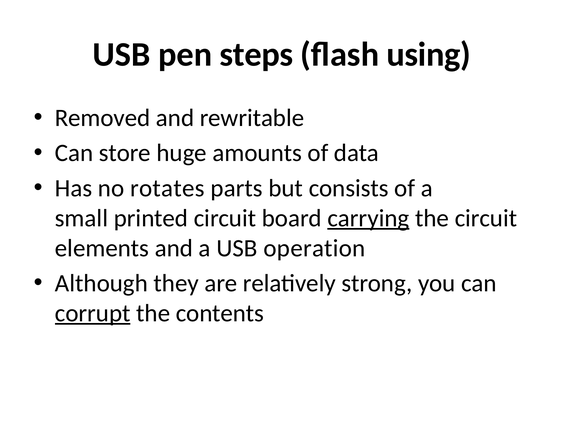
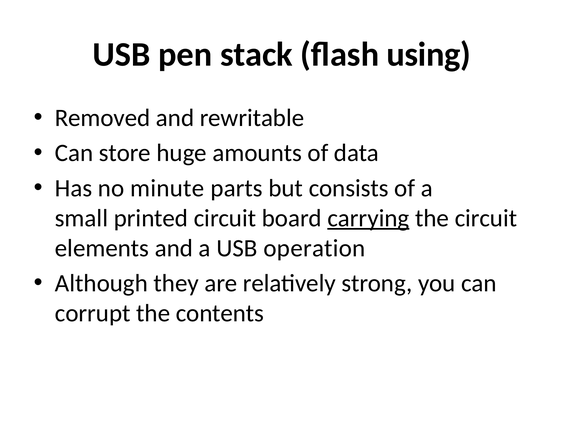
steps: steps -> stack (256, 55)
rotates: rotates -> minute (167, 188)
corrupt underline: present -> none (93, 313)
